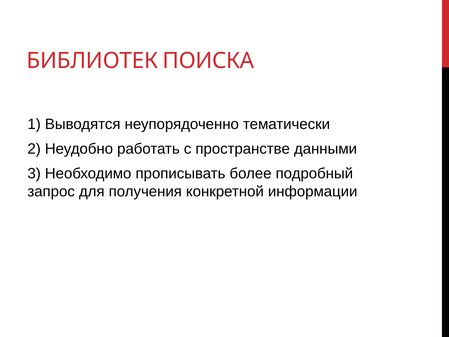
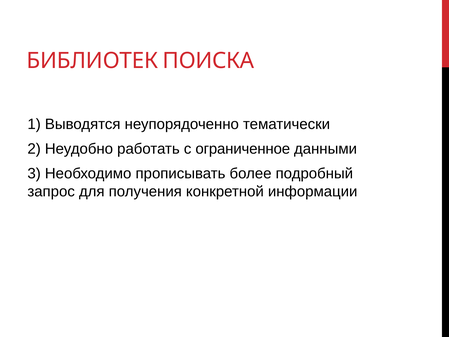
пространстве: пространстве -> ограниченное (243, 149)
